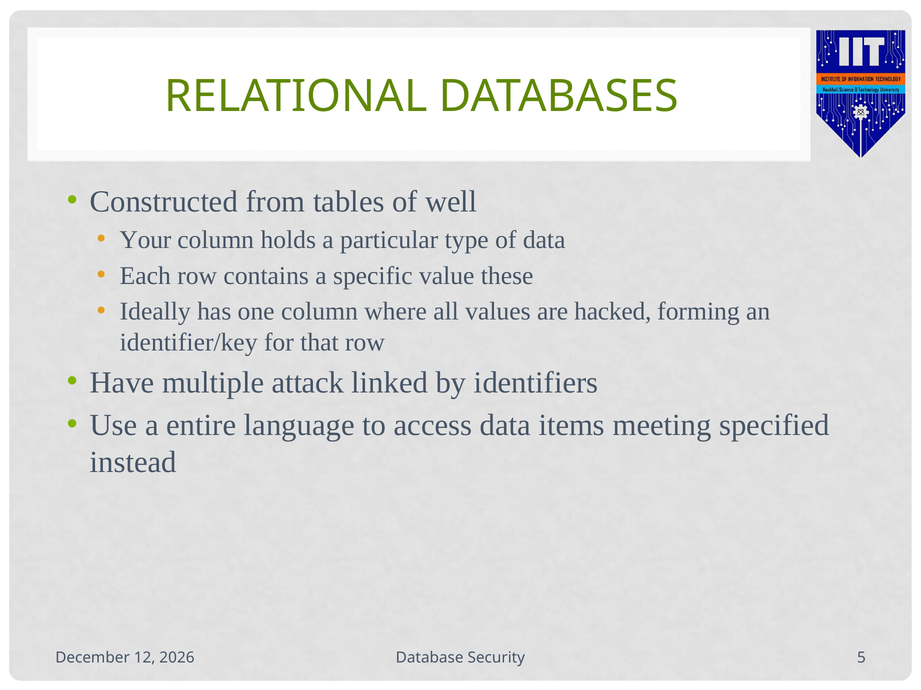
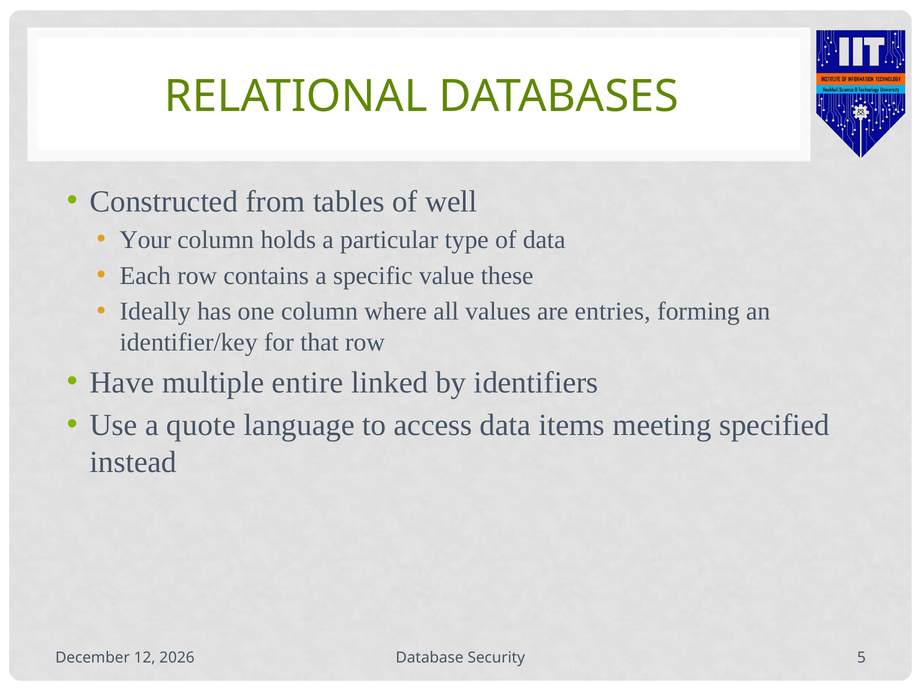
hacked: hacked -> entries (613, 312)
attack: attack -> entire (308, 383)
entire: entire -> quote (201, 426)
